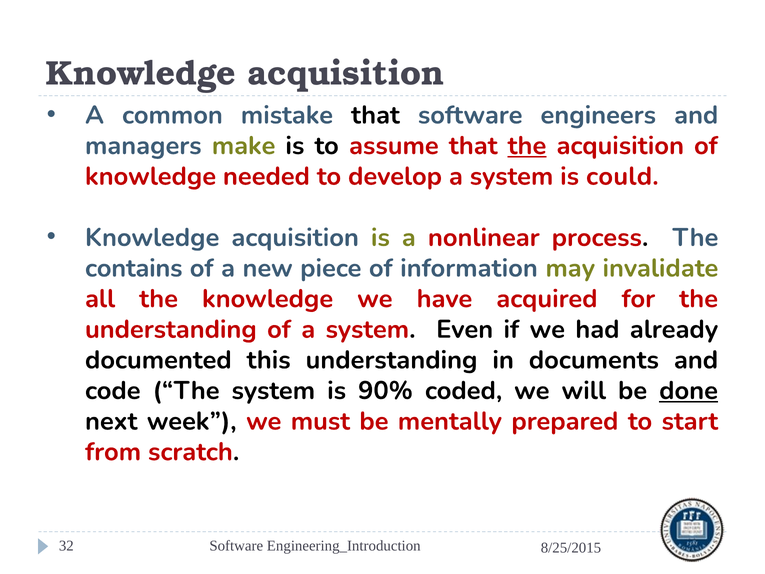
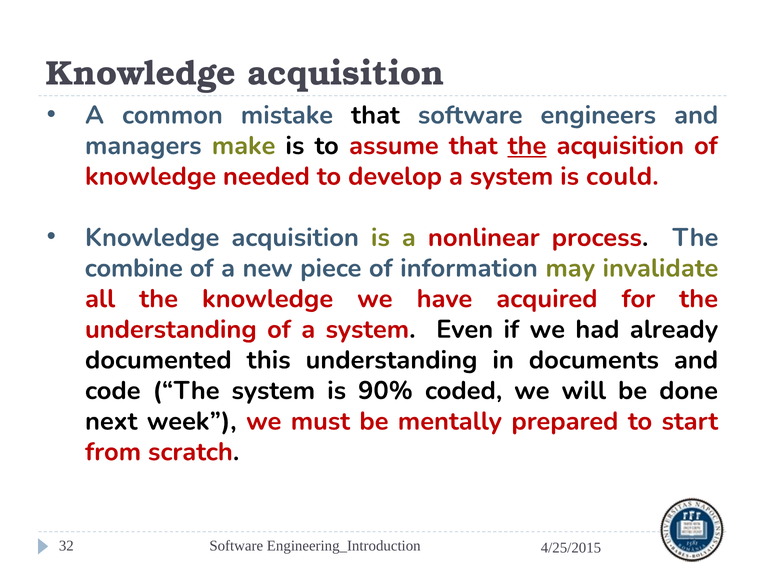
contains: contains -> combine (134, 268)
done underline: present -> none (689, 390)
8/25/2015: 8/25/2015 -> 4/25/2015 (571, 548)
